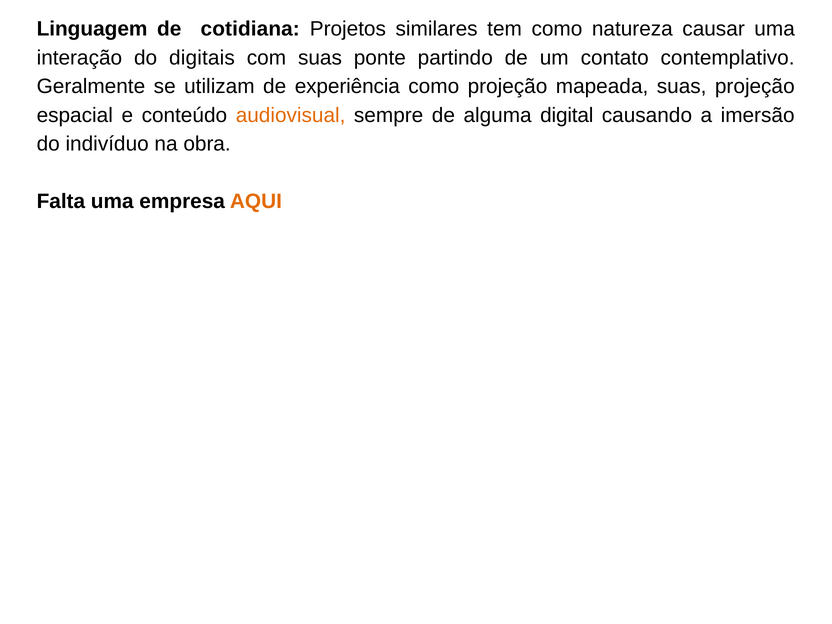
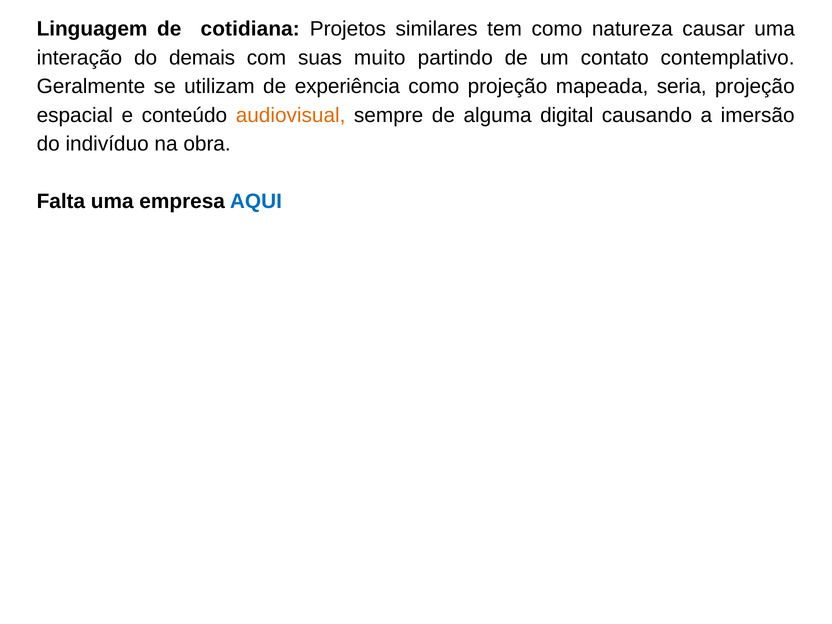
digitais: digitais -> demais (202, 58)
ponte: ponte -> muito (380, 58)
mapeada suas: suas -> seria (682, 87)
AQUI colour: orange -> blue (256, 201)
